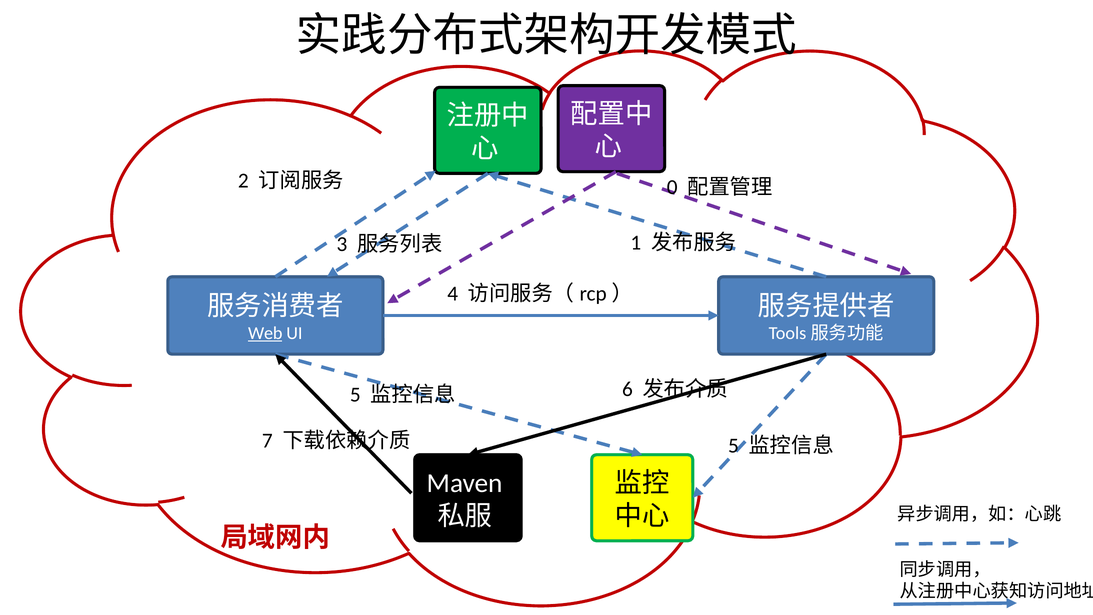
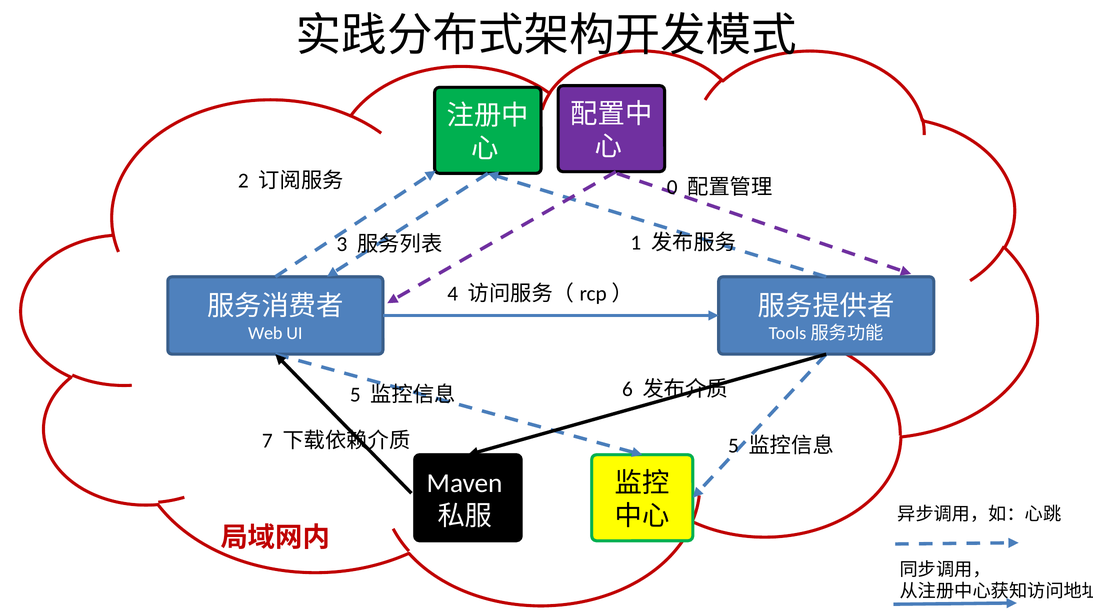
Web underline: present -> none (265, 333)
